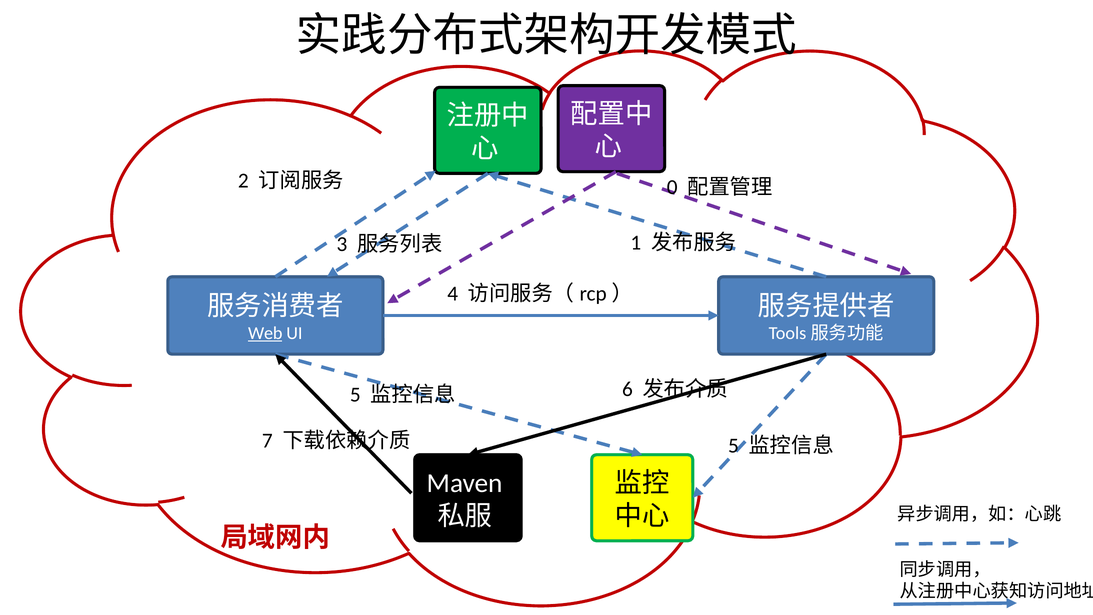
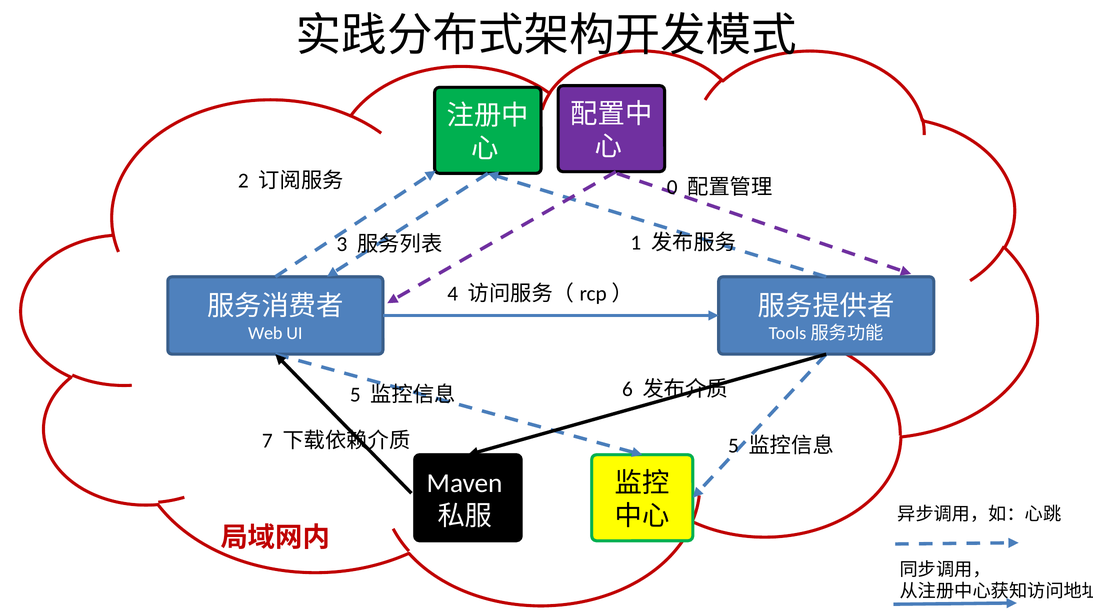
Web underline: present -> none (265, 333)
